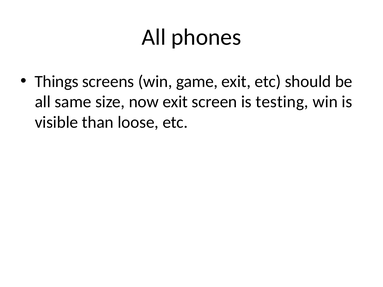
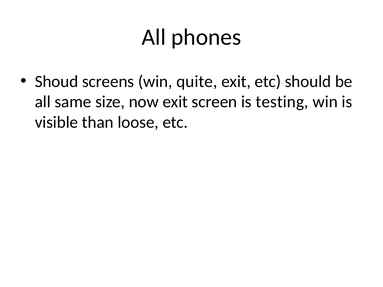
Things: Things -> Shoud (56, 82)
game: game -> quite (197, 82)
